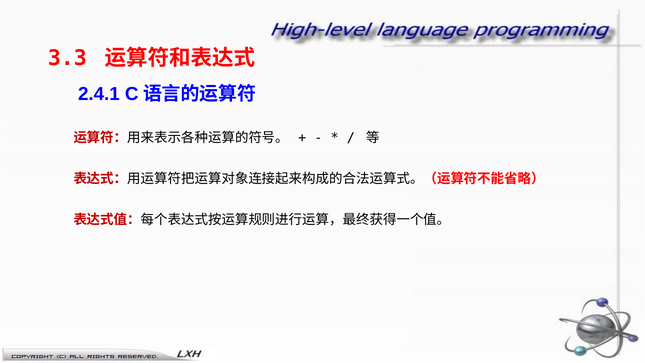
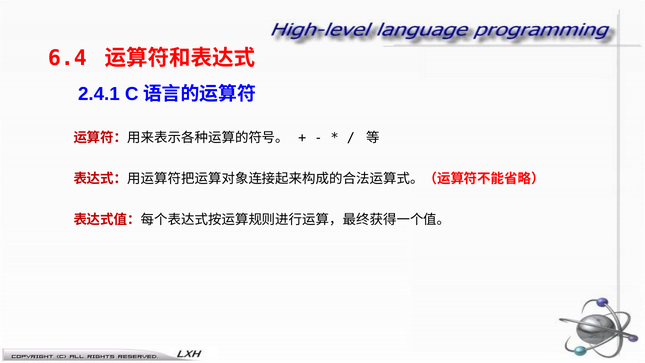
3.3: 3.3 -> 6.4 (67, 58)
